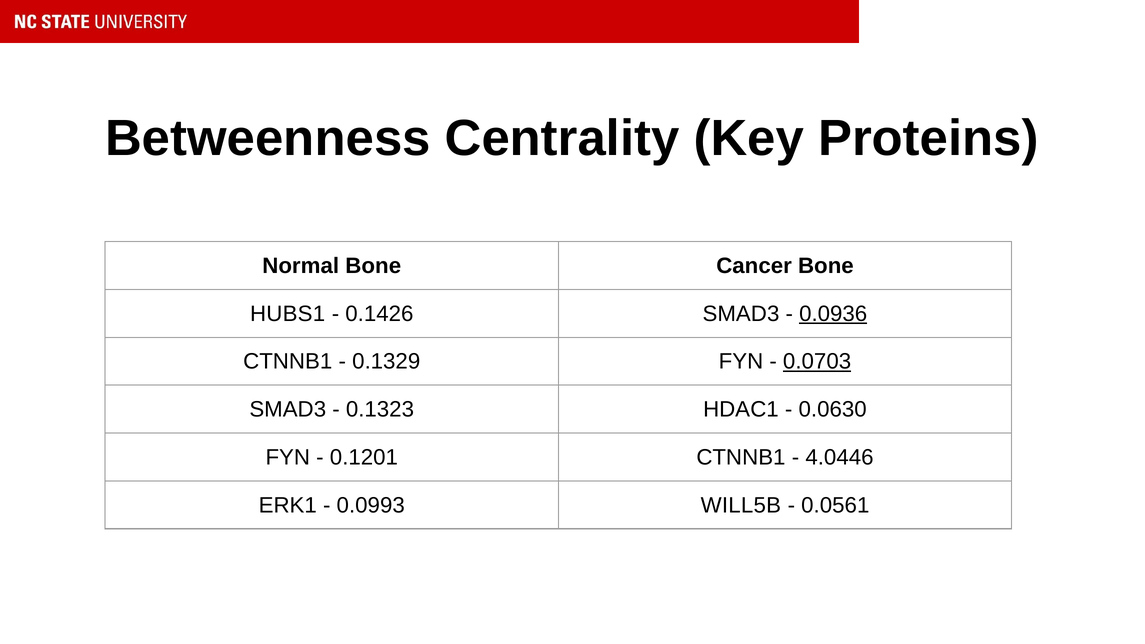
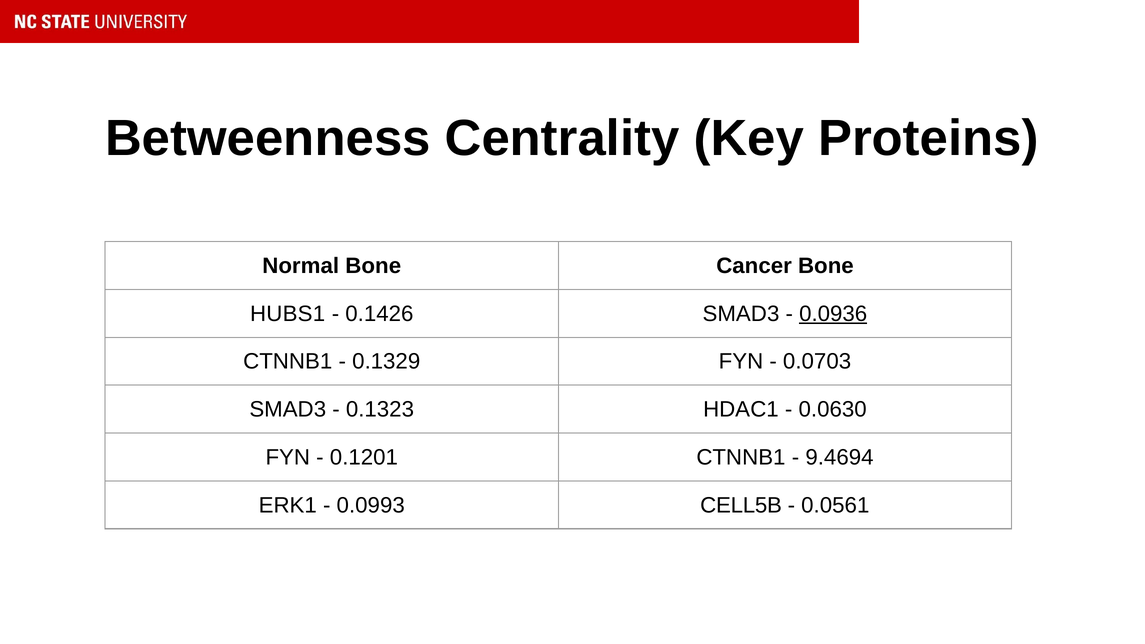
0.0703 underline: present -> none (817, 362)
4.0446: 4.0446 -> 9.4694 (839, 457)
WILL5B: WILL5B -> CELL5B (741, 505)
